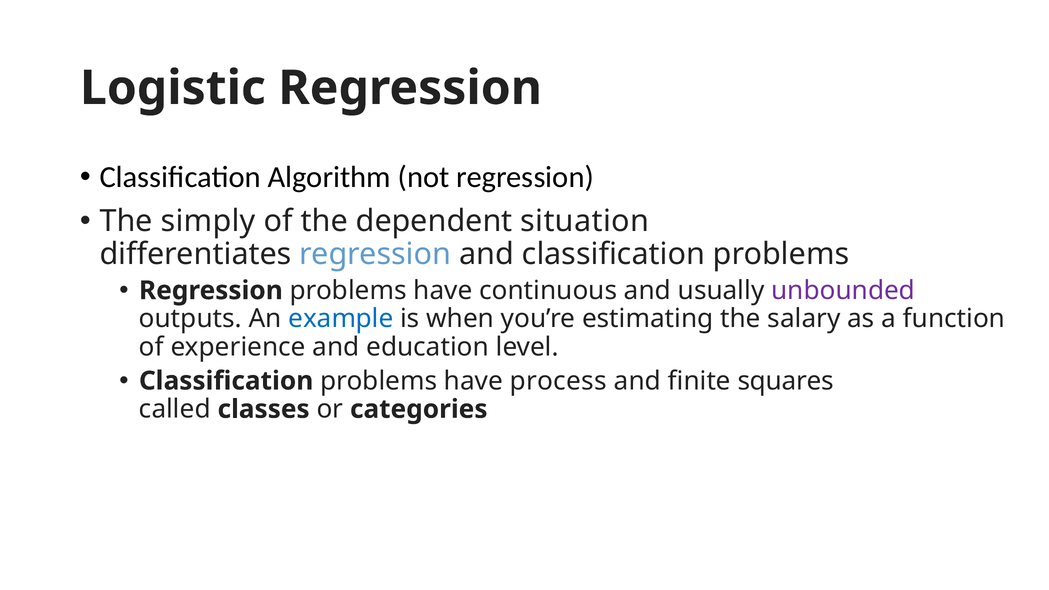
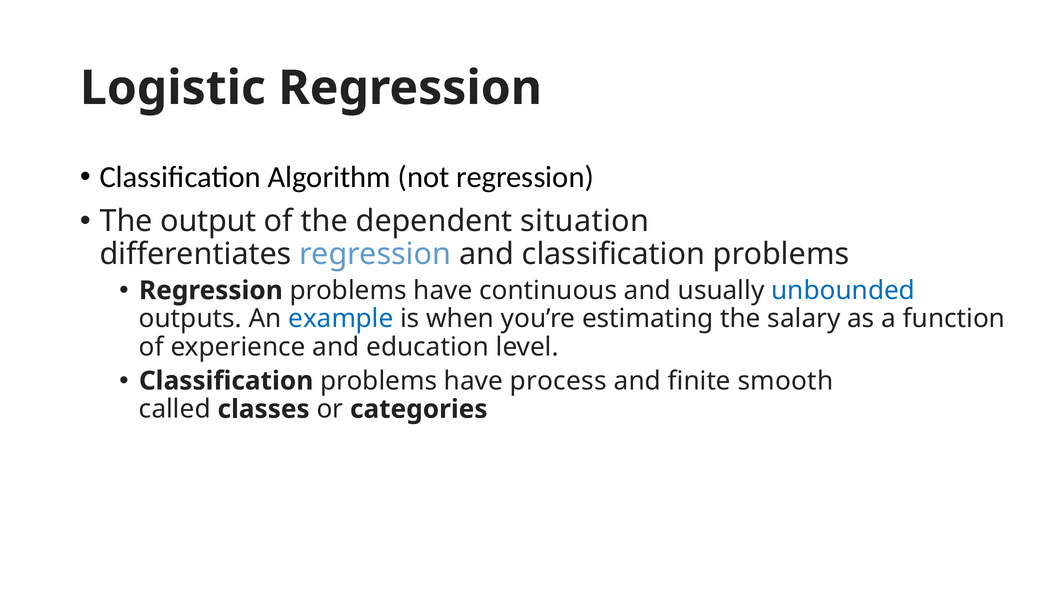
simply: simply -> output (208, 221)
unbounded colour: purple -> blue (843, 291)
squares: squares -> smooth (785, 381)
